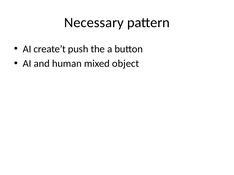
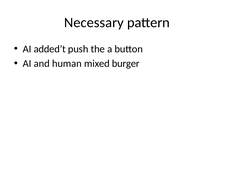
create’t: create’t -> added’t (50, 49)
object: object -> burger (126, 64)
